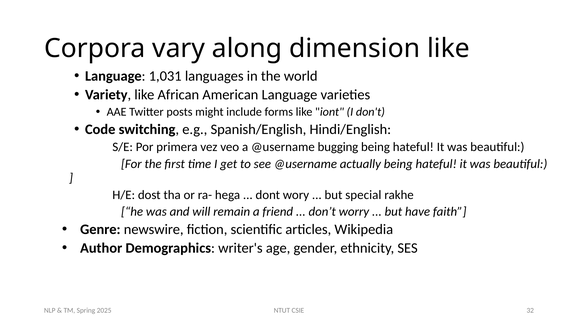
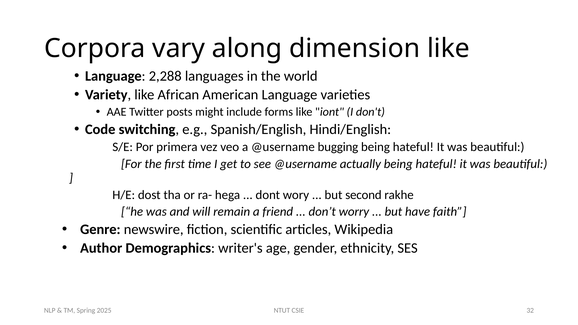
1,031: 1,031 -> 2,288 (165, 76)
special: special -> second (363, 195)
